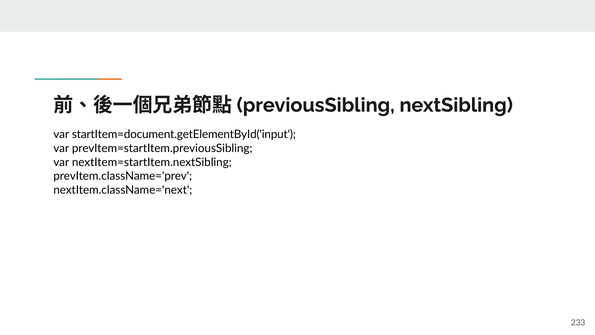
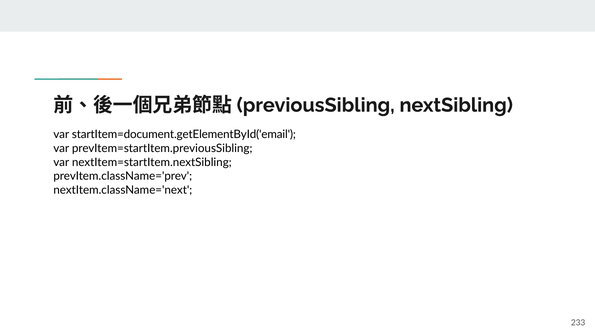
startItem=document.getElementById('input: startItem=document.getElementById('input -> startItem=document.getElementById('email (184, 134)
